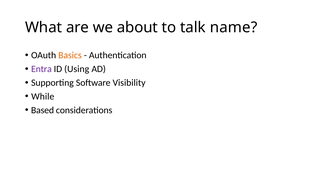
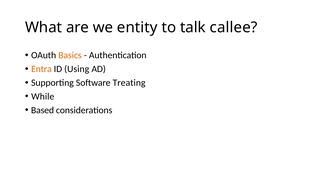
about: about -> entity (137, 28)
name: name -> callee (234, 28)
Entra colour: purple -> orange (41, 69)
Visibility: Visibility -> Treating (129, 83)
